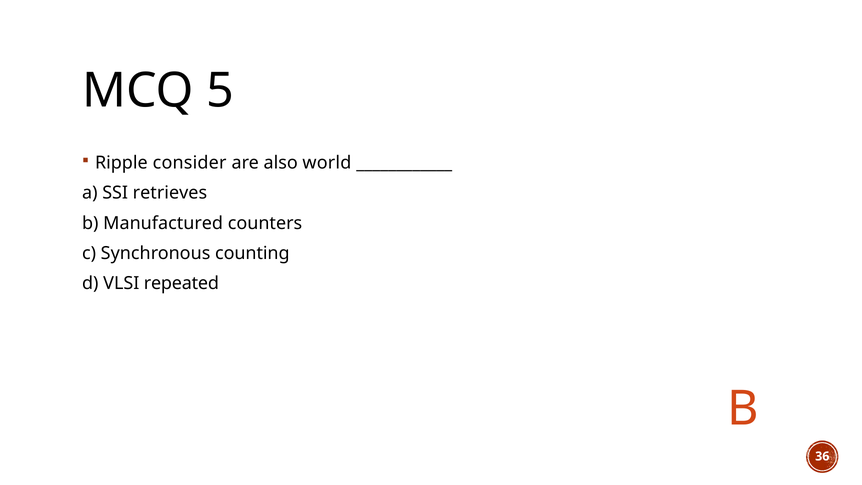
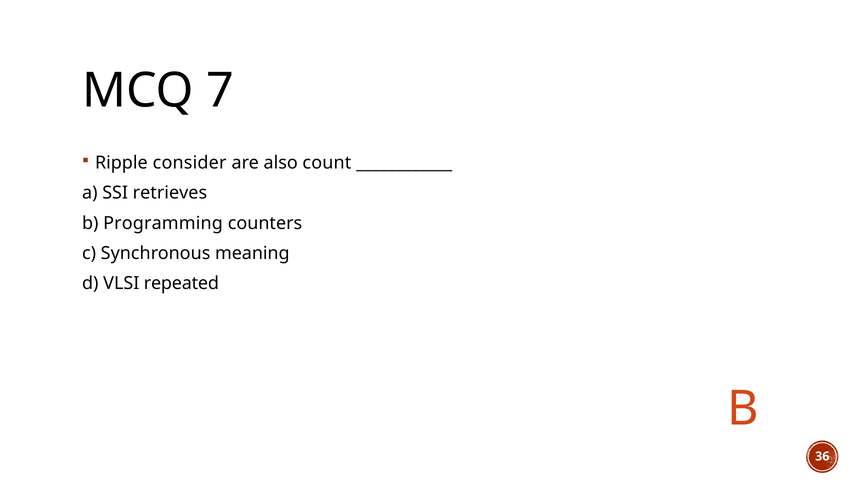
5: 5 -> 7 (220, 91)
world: world -> count (327, 163)
Manufactured: Manufactured -> Programming (163, 223)
counting: counting -> meaning (252, 253)
